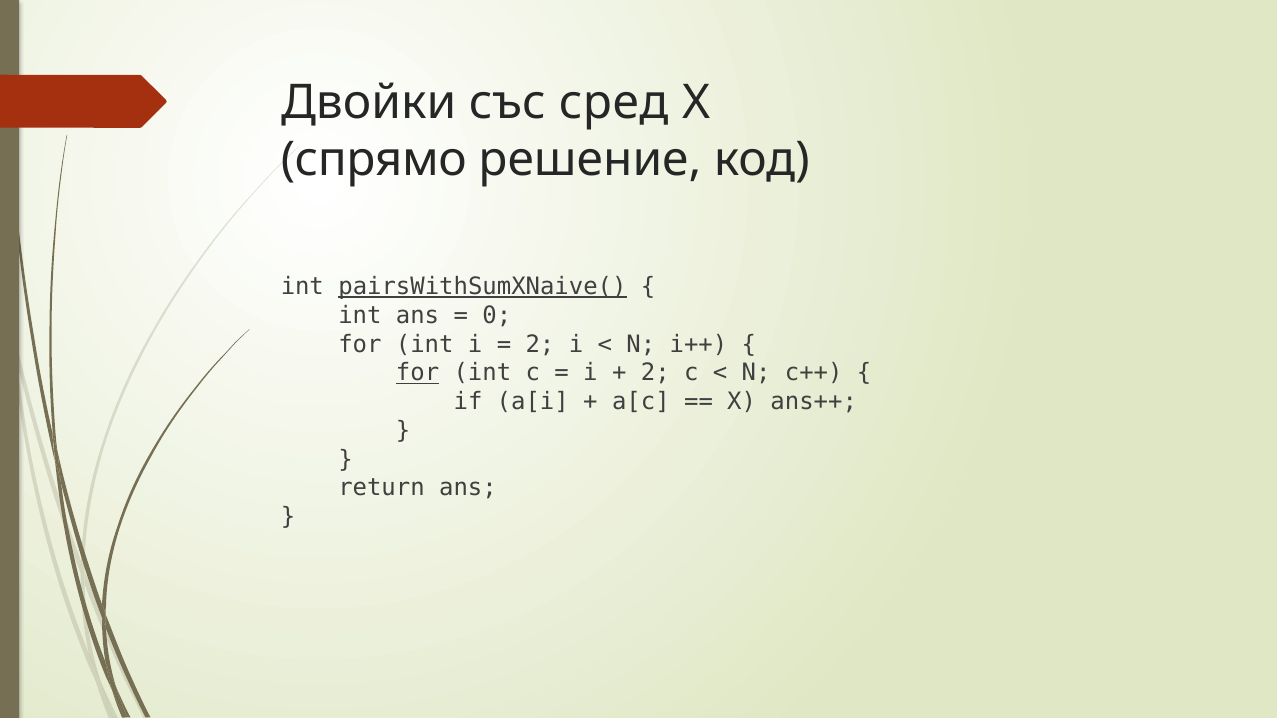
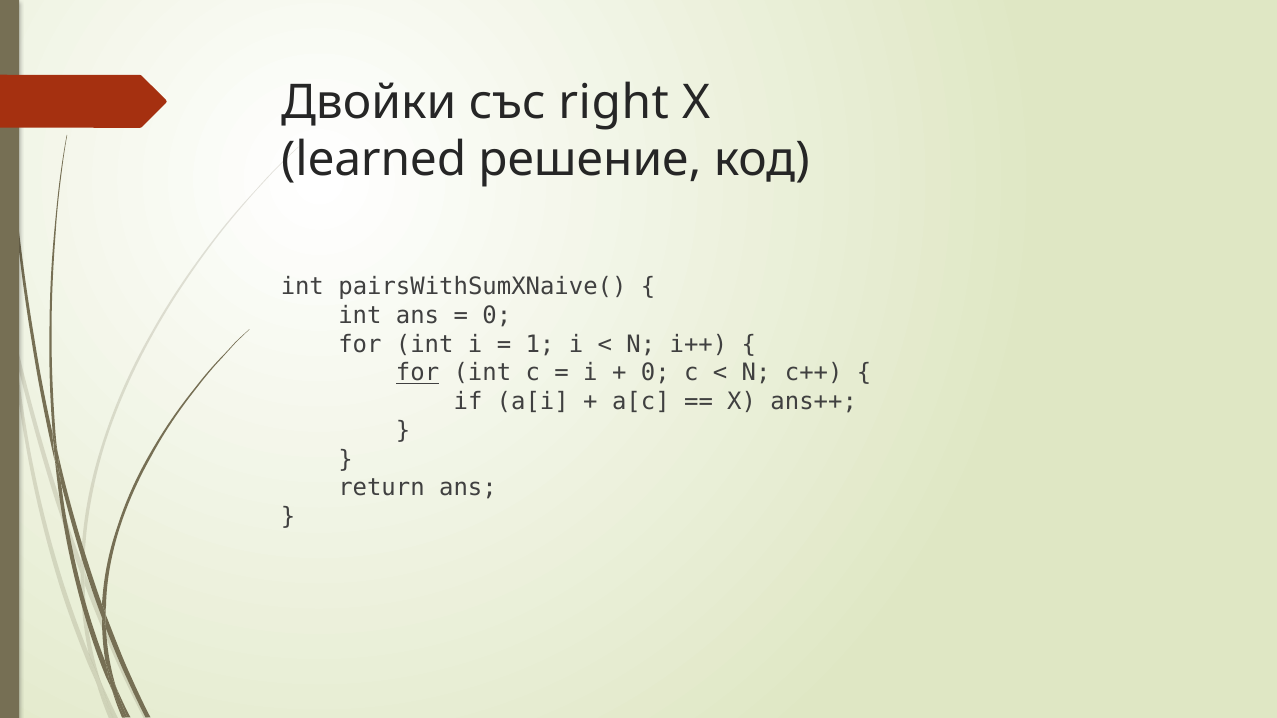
сред: сред -> right (614, 102)
спрямо: спрямо -> learned (374, 160)
pairsWithSumXNaive( underline: present -> none (482, 287)
2: 2 -> 1 (540, 344)
2: 2 -> 0 (655, 373)
